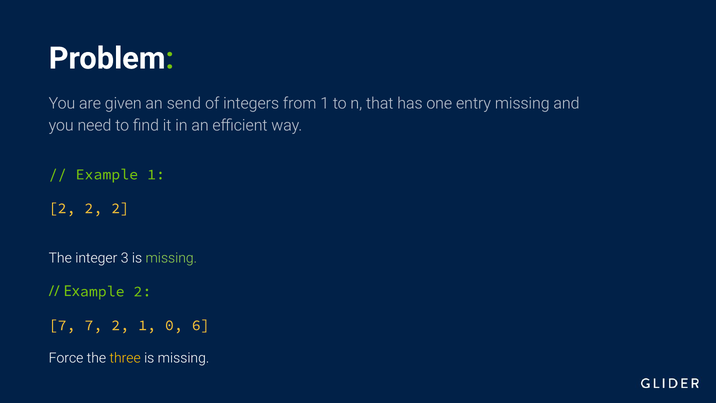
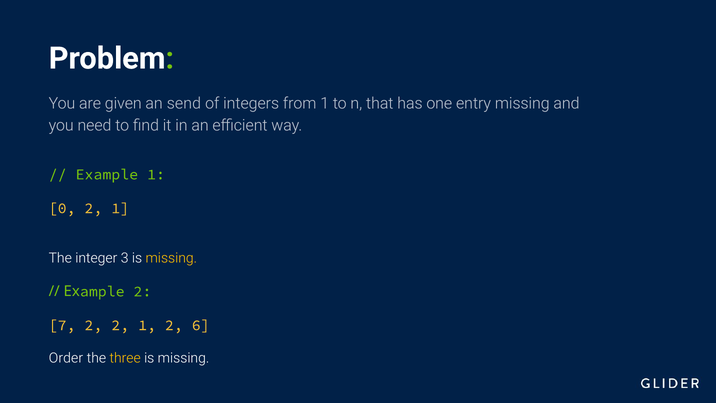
2: 2 -> 0 (62, 208)
2: 2 -> 1 (120, 208)
missing colour: light green -> yellow (171, 258)
7 7: 7 -> 2 (93, 325)
1 0: 0 -> 2 (174, 325)
Force: Force -> Order (66, 358)
